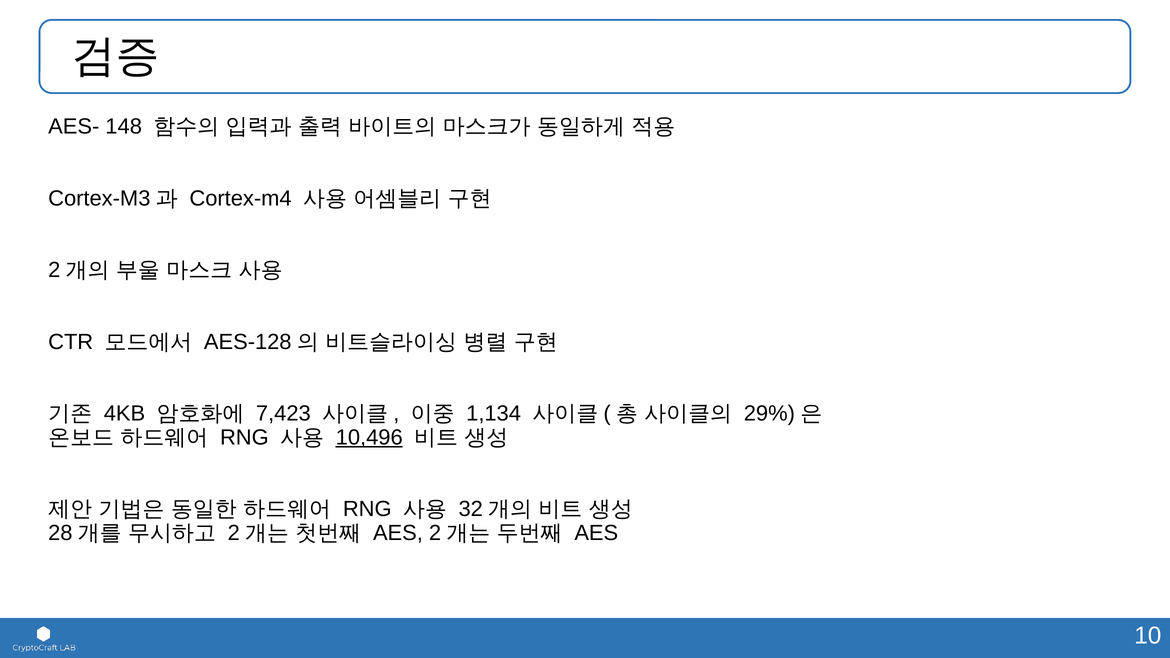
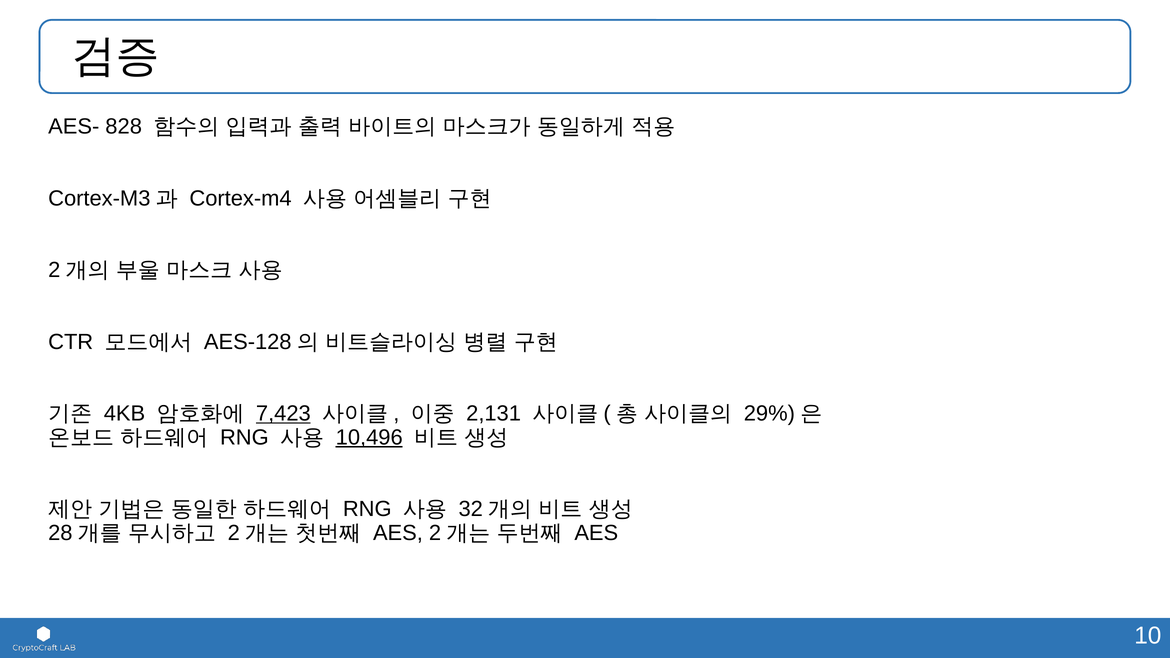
148: 148 -> 828 (124, 127)
7,423 underline: none -> present (283, 414)
1,134: 1,134 -> 2,131 (494, 414)
